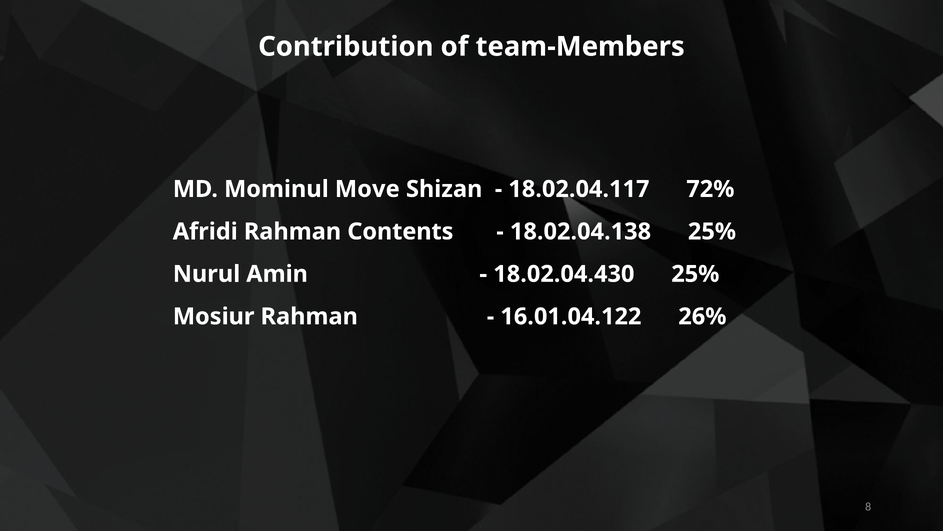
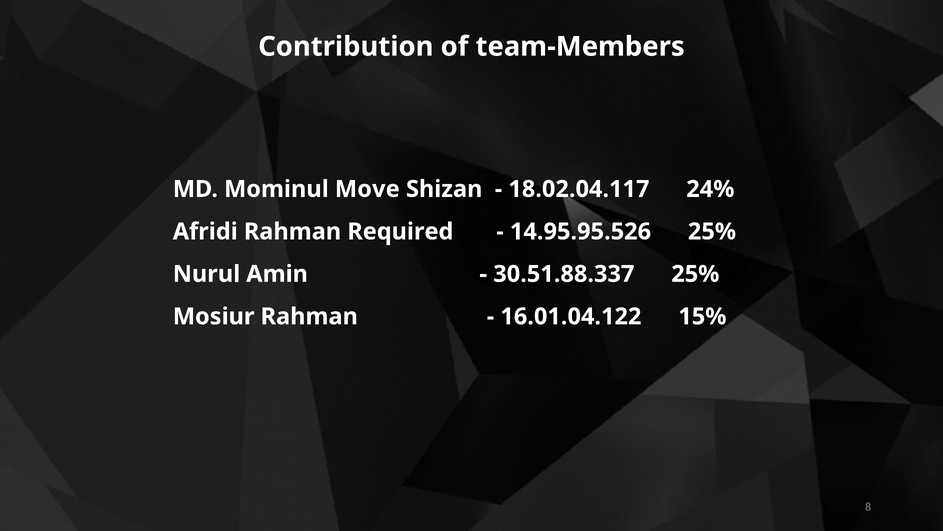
72%: 72% -> 24% (710, 189)
Contents: Contents -> Required (400, 231)
18.02.04.138: 18.02.04.138 -> 14.95.95.526 (581, 231)
18.02.04.430: 18.02.04.430 -> 30.51.88.337 (564, 274)
26%: 26% -> 15% (702, 316)
